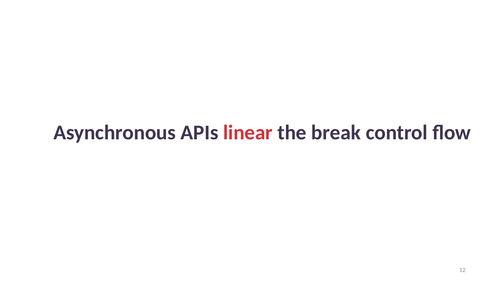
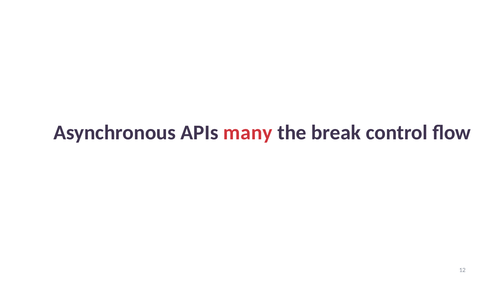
linear: linear -> many (248, 133)
